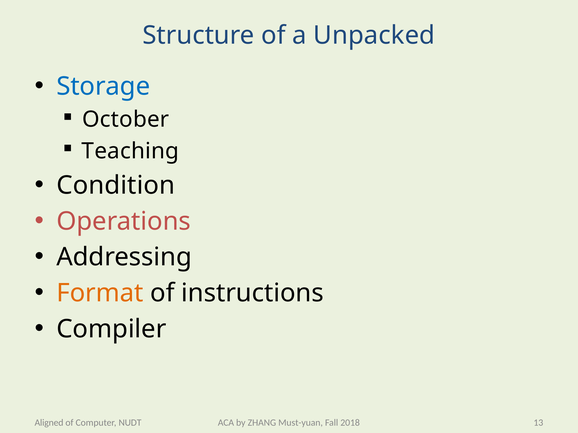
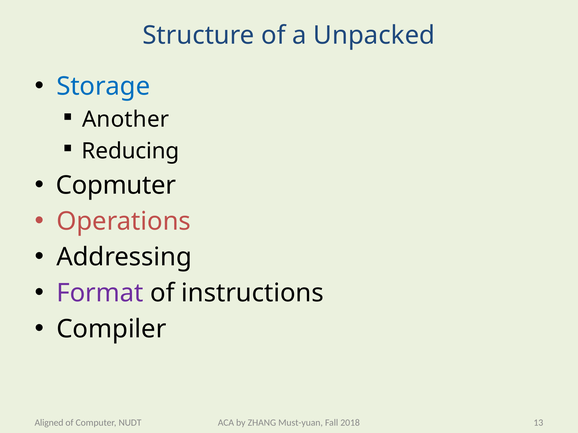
October: October -> Another (126, 120)
Teaching: Teaching -> Reducing (131, 151)
Condition: Condition -> Copmuter (116, 185)
Format colour: orange -> purple (100, 293)
